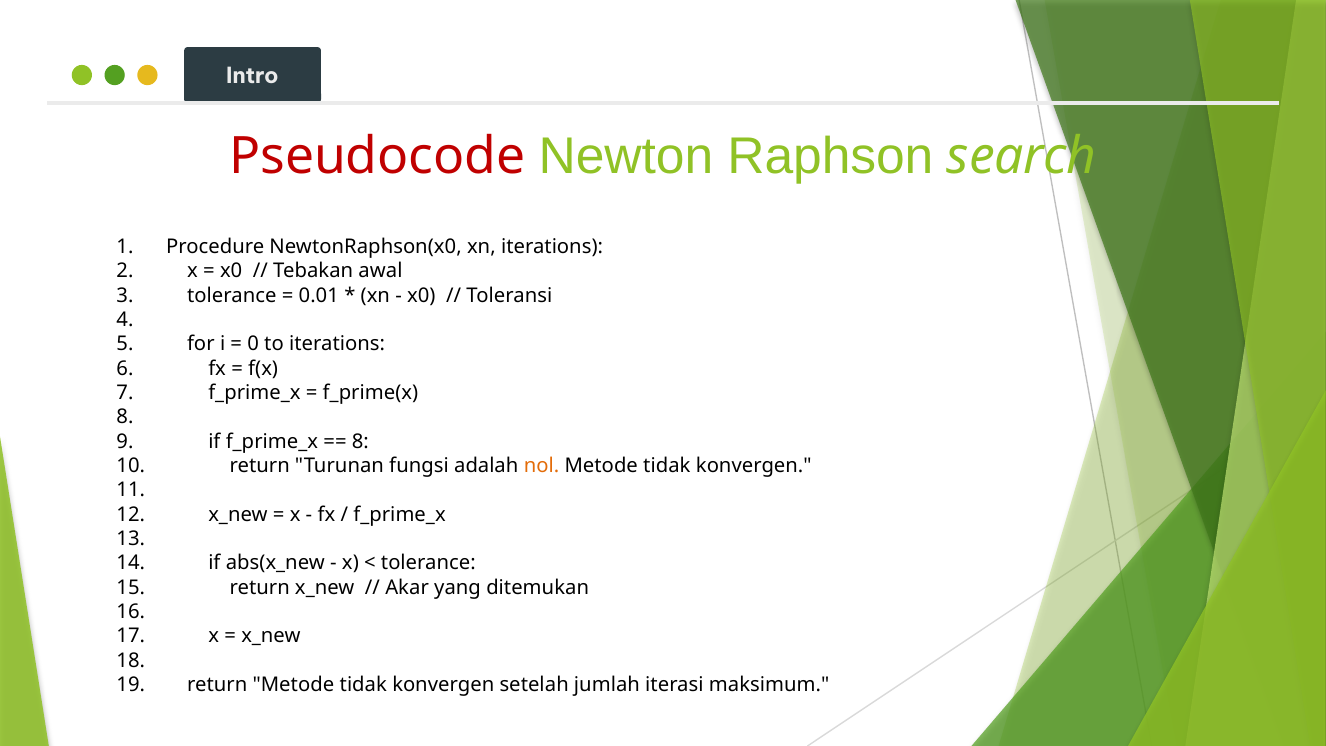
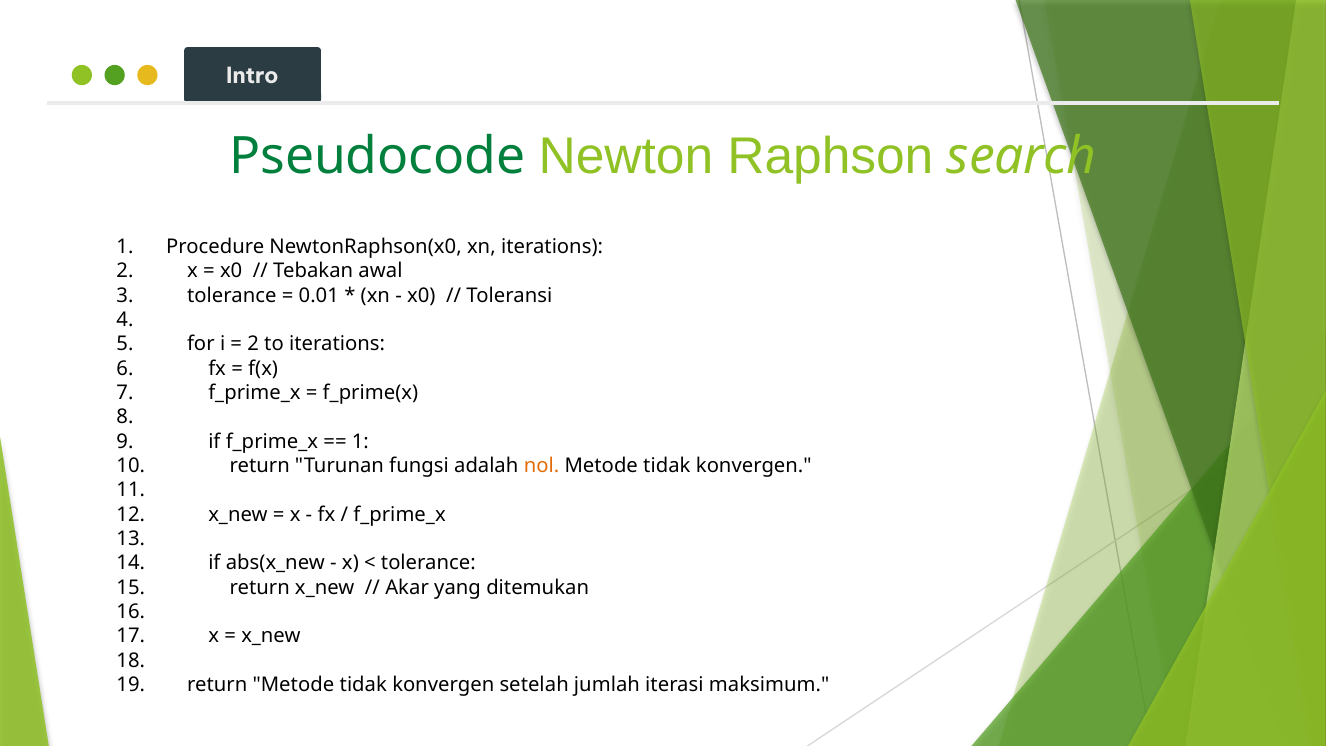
Pseudocode colour: red -> green (377, 157)
0: 0 -> 2 (253, 344)
8: 8 -> 1 (360, 441)
